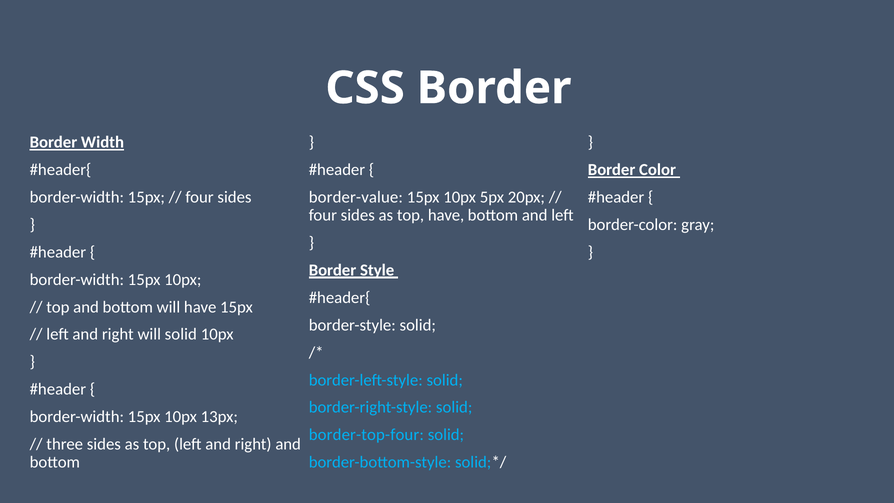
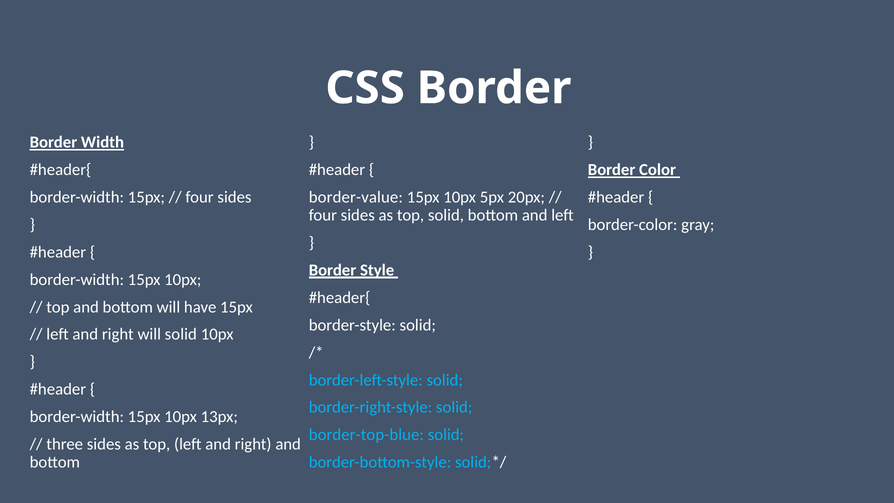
top have: have -> solid (446, 215)
border-top-four: border-top-four -> border-top-blue (366, 435)
